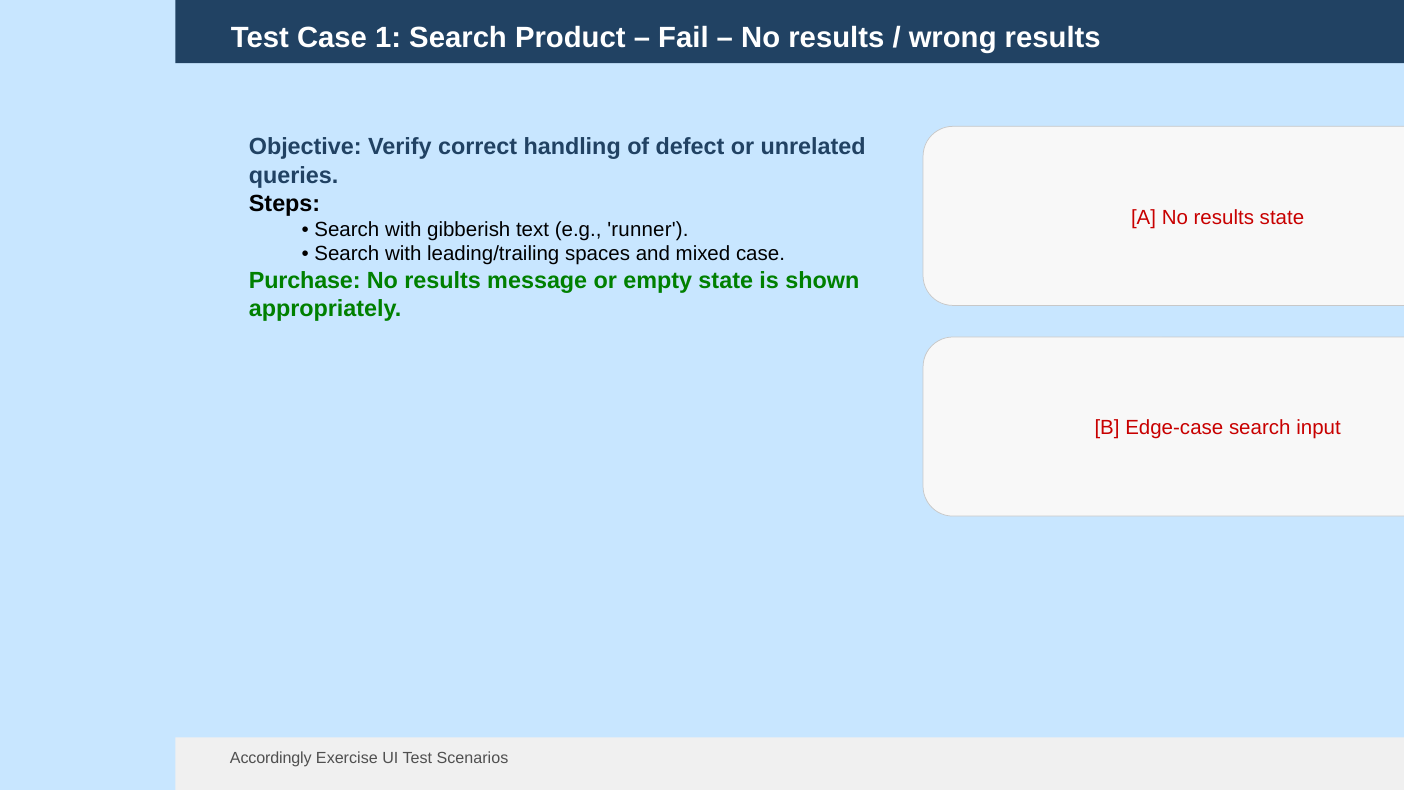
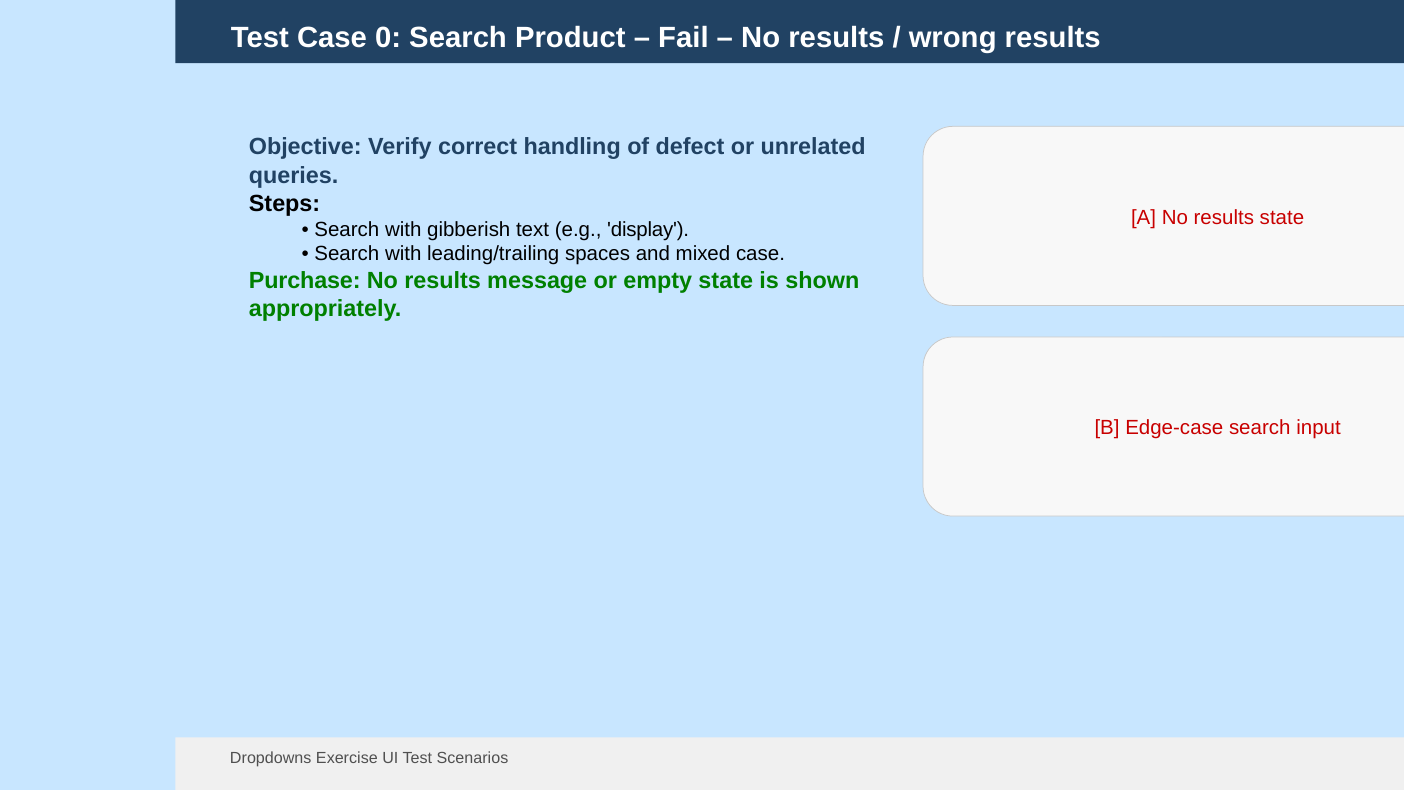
1: 1 -> 0 (388, 37)
runner: runner -> display (648, 229)
Accordingly: Accordingly -> Dropdowns (271, 758)
